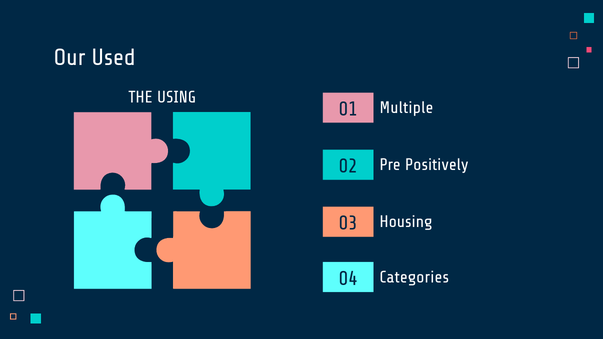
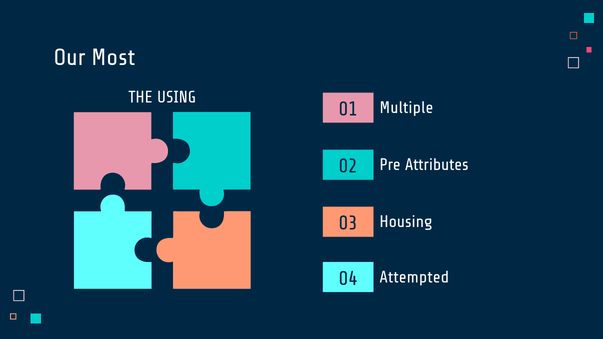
Used: Used -> Most (113, 57)
Positively: Positively -> Attributes (437, 165)
Categories: Categories -> Attempted (414, 277)
